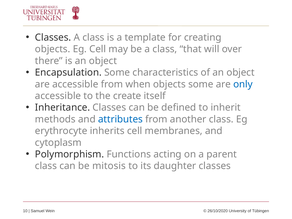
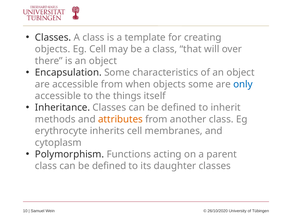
create: create -> things (127, 96)
attributes colour: blue -> orange (120, 119)
class can be mitosis: mitosis -> defined (109, 166)
